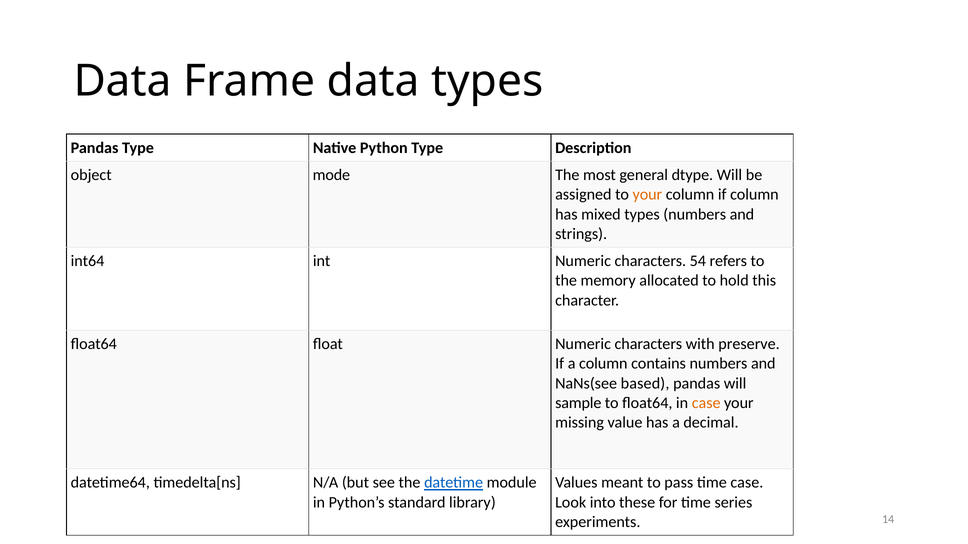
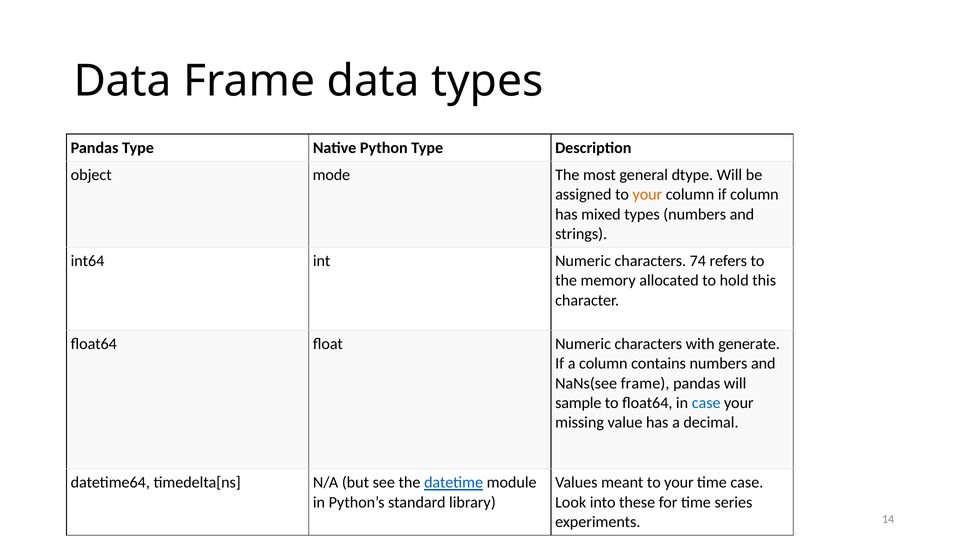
54: 54 -> 74 (698, 261)
preserve: preserve -> generate (749, 344)
NaNs(see based: based -> frame (645, 384)
case colour: orange -> blue (706, 403)
meant to pass: pass -> your (679, 483)
